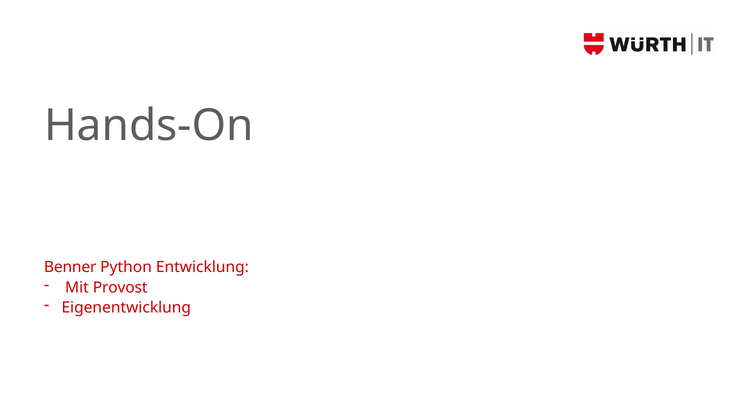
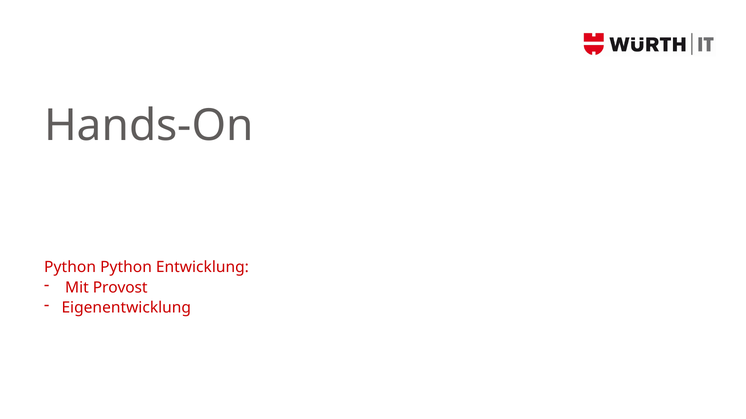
Benner: Benner -> Python (70, 268)
